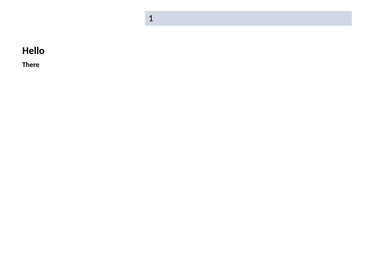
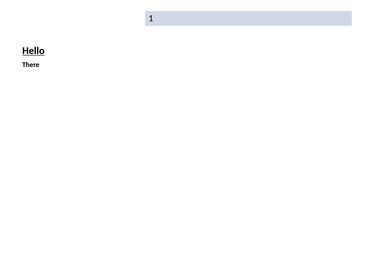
Hello underline: none -> present (33, 51)
